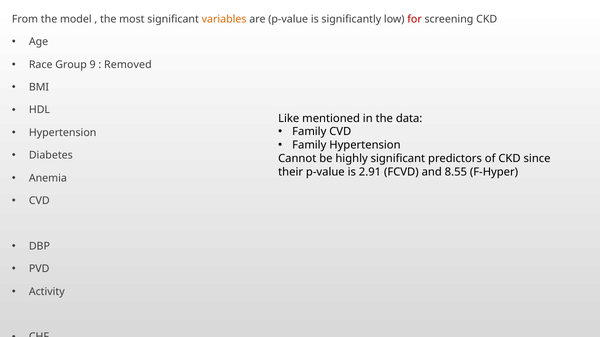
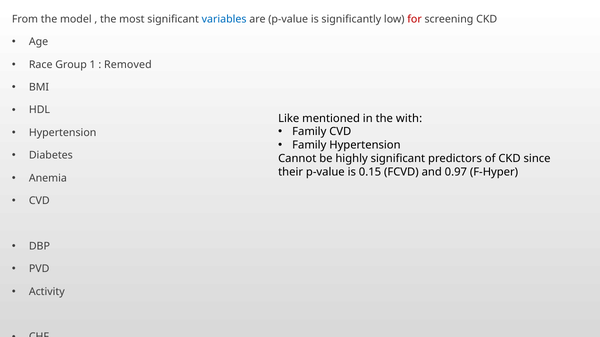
variables colour: orange -> blue (224, 19)
9: 9 -> 1 (93, 65)
data: data -> with (409, 118)
2.91: 2.91 -> 0.15 (370, 172)
8.55: 8.55 -> 0.97 (456, 172)
